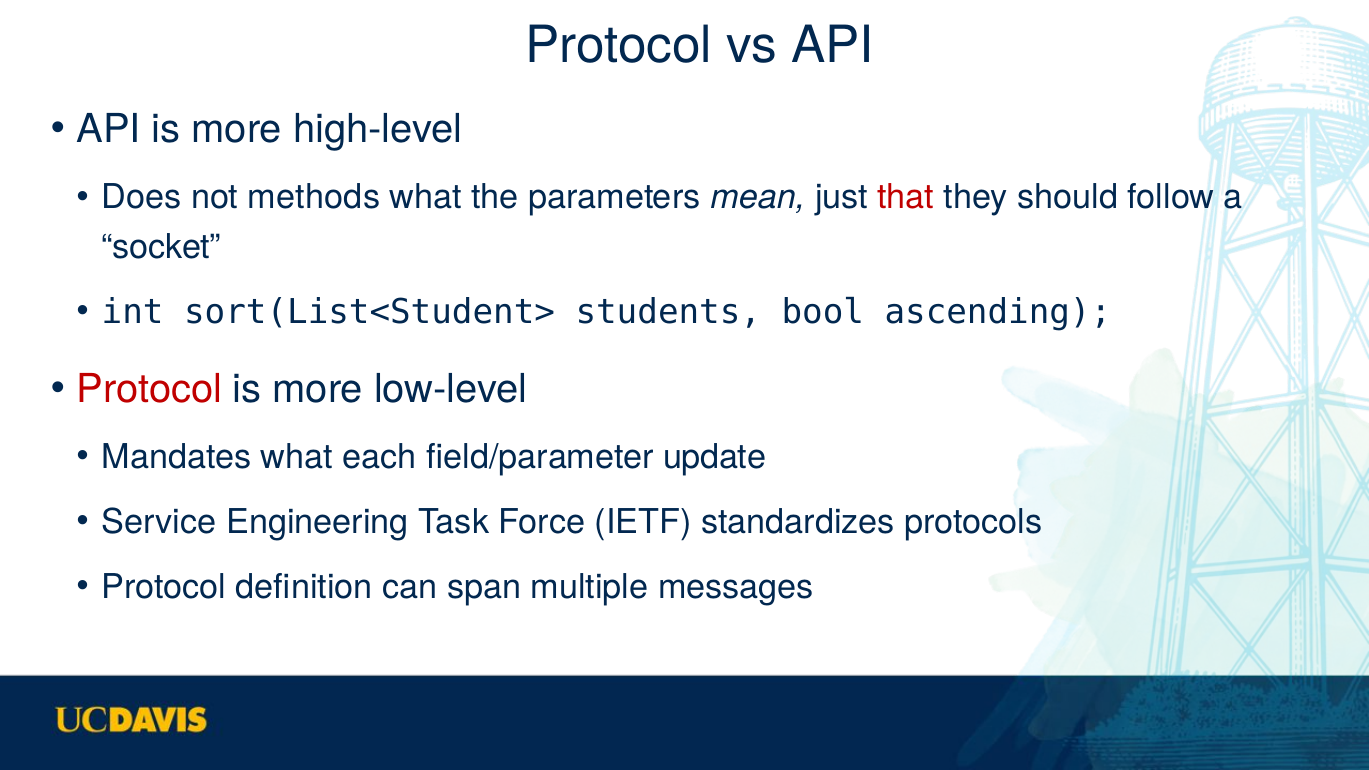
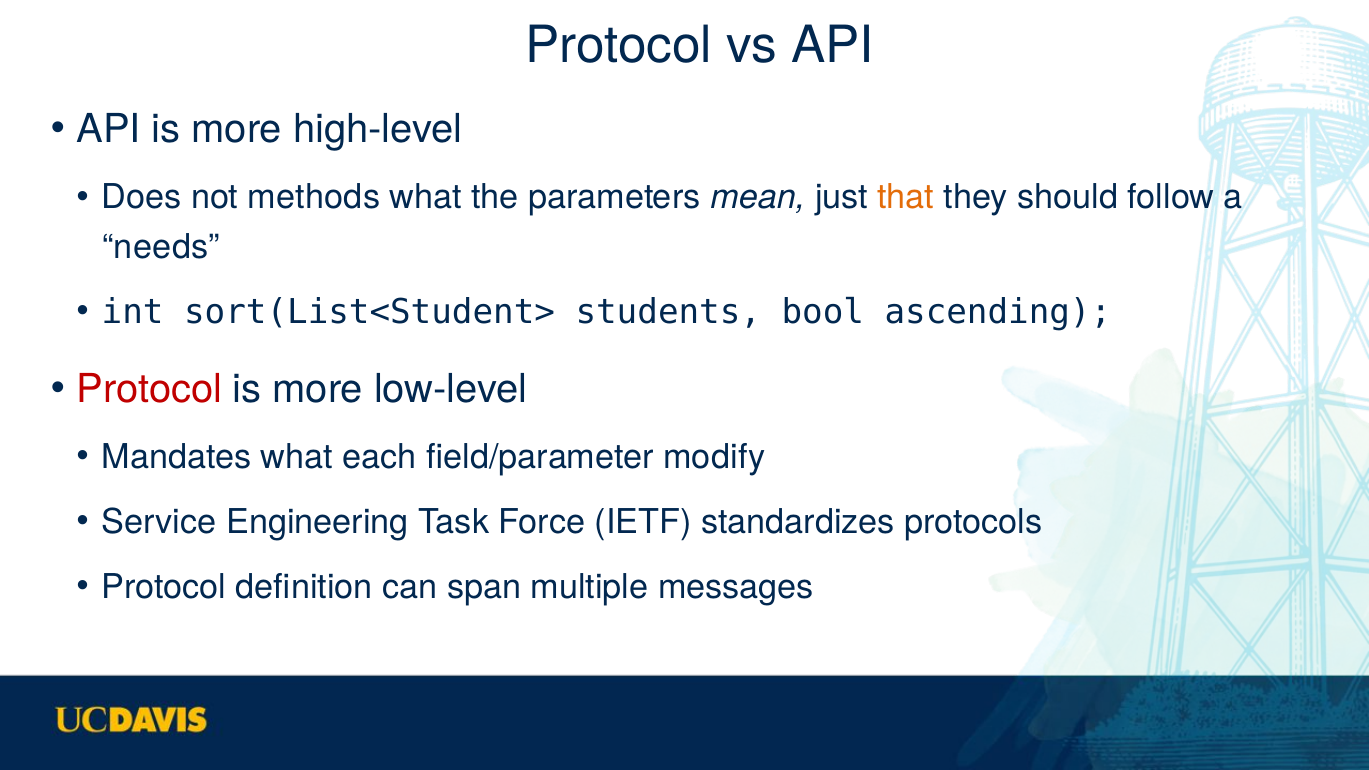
that colour: red -> orange (906, 198)
socket: socket -> needs (161, 247)
update: update -> modify (714, 457)
